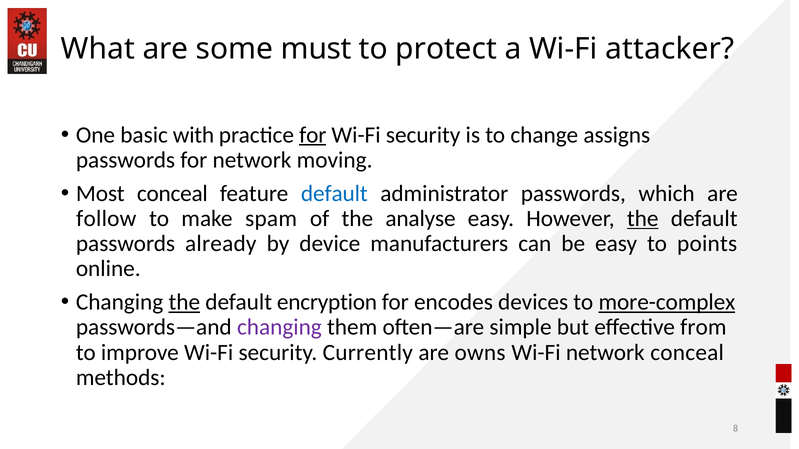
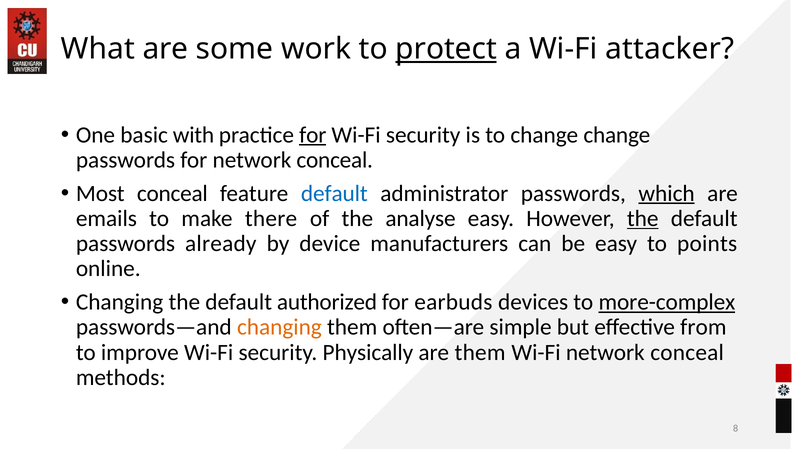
must: must -> work (316, 49)
protect underline: none -> present (446, 49)
change assigns: assigns -> change (617, 135)
for network moving: moving -> conceal (335, 160)
which underline: none -> present (667, 194)
follow: follow -> emails (106, 219)
spam: spam -> there (271, 219)
the underline: present -> none (184, 302)
encryption: encryption -> authorized (327, 302)
encodes: encodes -> earbuds (453, 302)
changing colour: purple -> orange (279, 328)
Currently: Currently -> Physically (368, 353)
are owns: owns -> them (480, 353)
